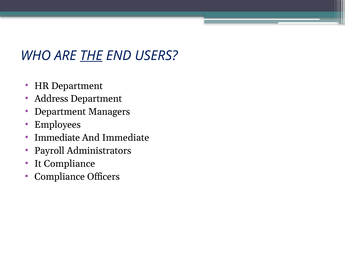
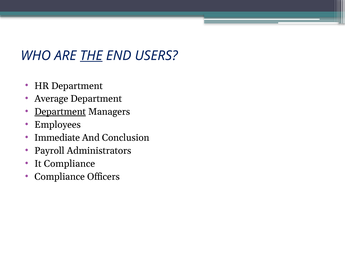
Address: Address -> Average (51, 99)
Department underline: none -> present (60, 112)
And Immediate: Immediate -> Conclusion (126, 138)
